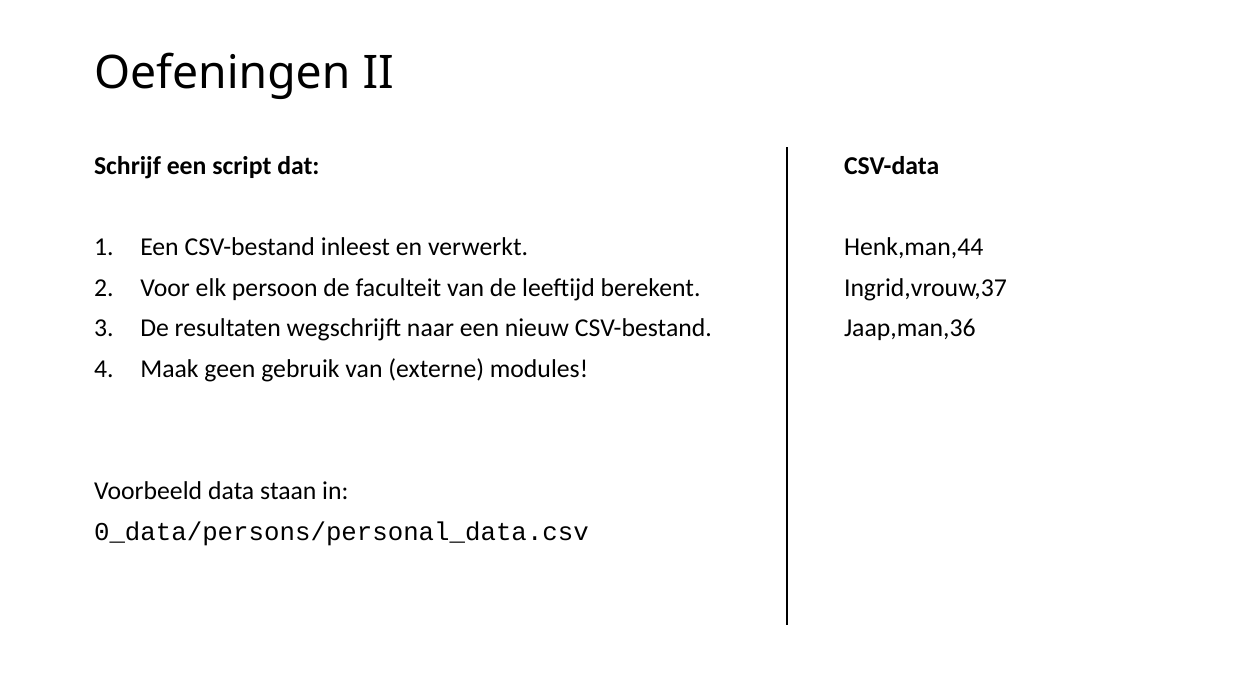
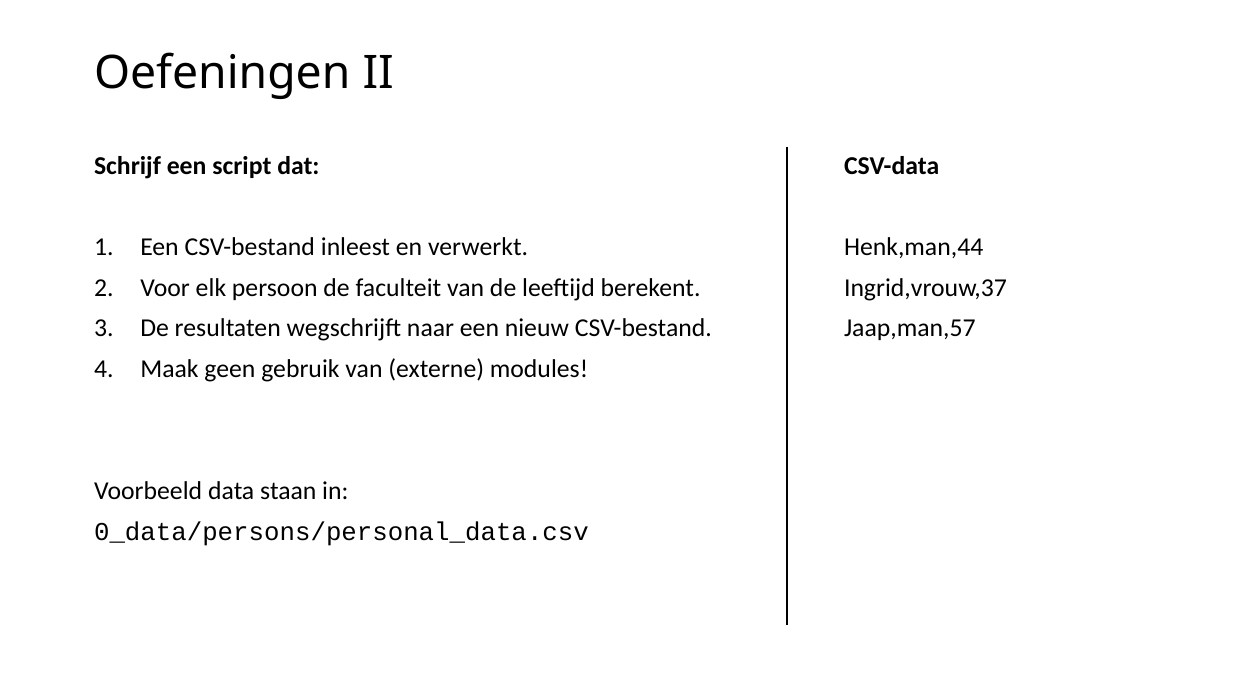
Jaap,man,36: Jaap,man,36 -> Jaap,man,57 (910, 328)
